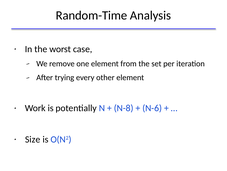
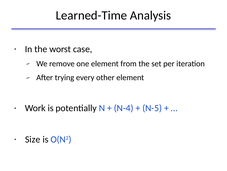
Random-Time: Random-Time -> Learned-Time (91, 15)
N-8: N-8 -> N-4 (124, 108)
N-6: N-6 -> N-5 (152, 108)
